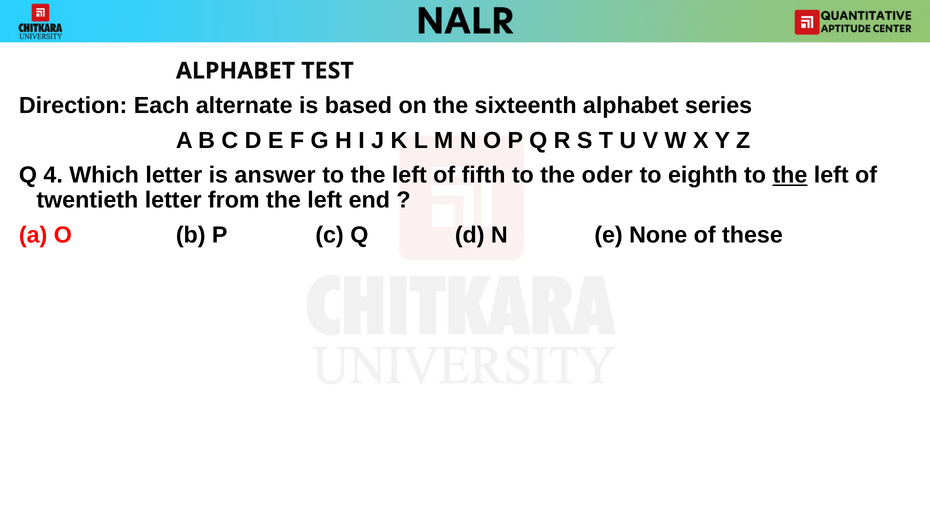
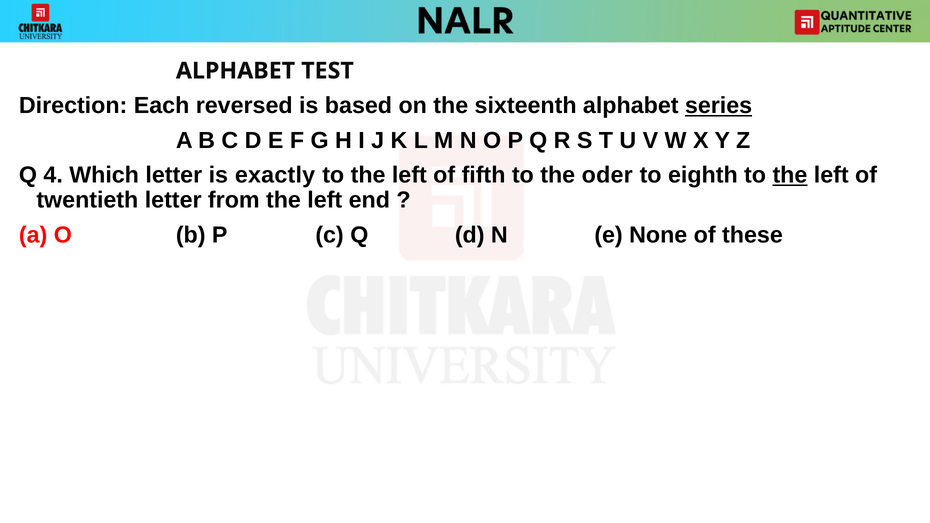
alternate: alternate -> reversed (244, 106)
series underline: none -> present (719, 106)
answer: answer -> exactly (275, 175)
